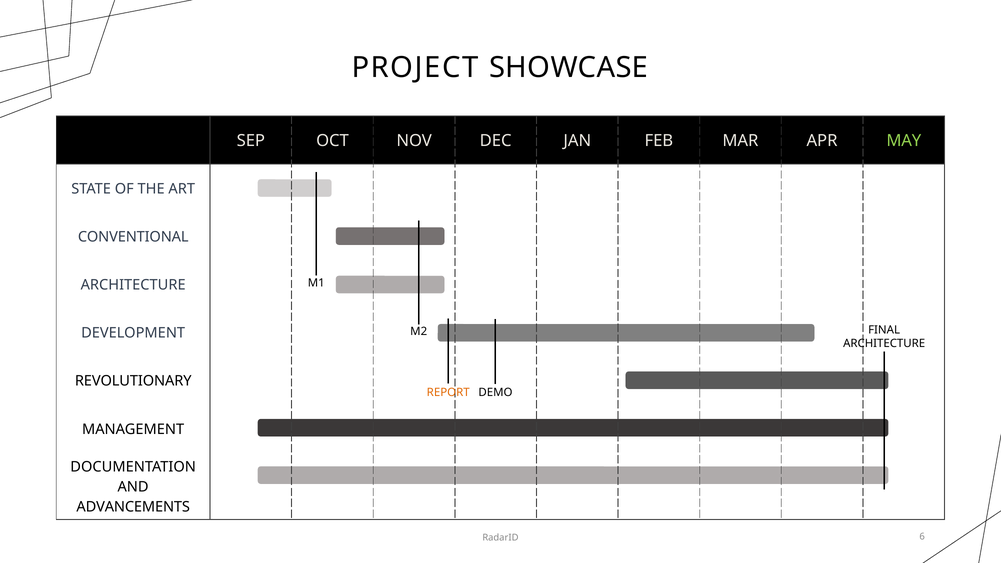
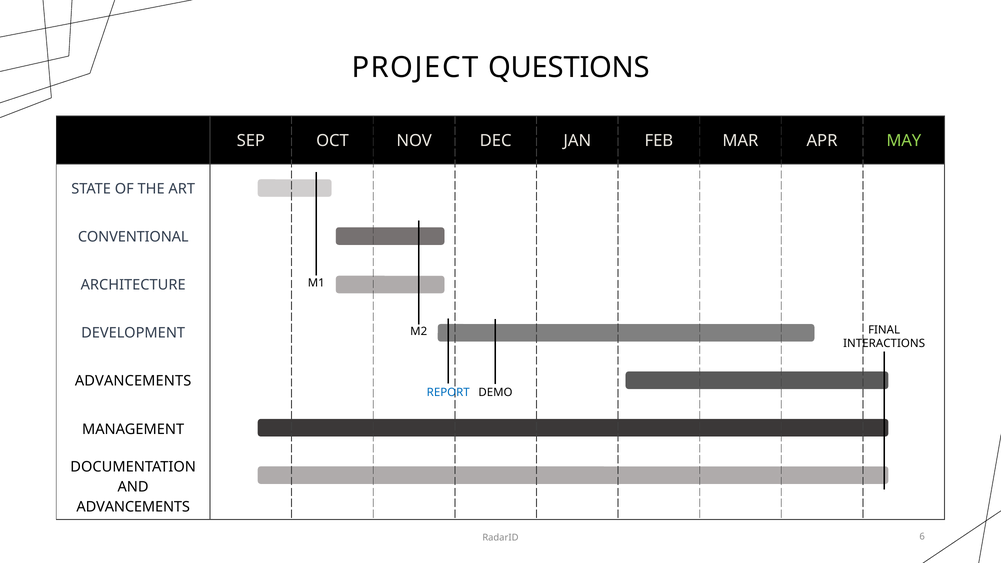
SHOWCASE: SHOWCASE -> QUESTIONS (569, 68)
ARCHITECTURE: ARCHITECTURE -> INTERACTIONS (884, 344)
REVOLUTIONARY: REVOLUTIONARY -> ADVANCEMENTS (133, 381)
REPORT colour: orange -> blue (448, 393)
